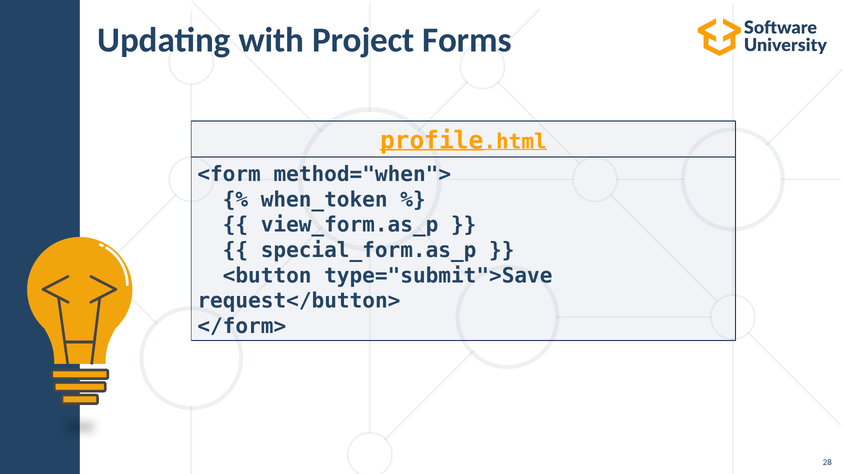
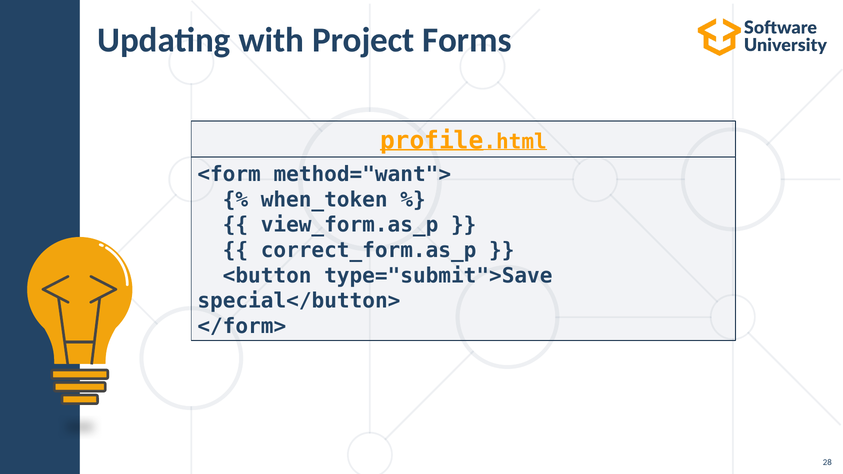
method="when">: method="when"> -> method="want"> (362, 175)
special_form.as_p: special_form.as_p -> correct_form.as_p (369, 250)
request</button>: request</button> -> special</button> (299, 301)
